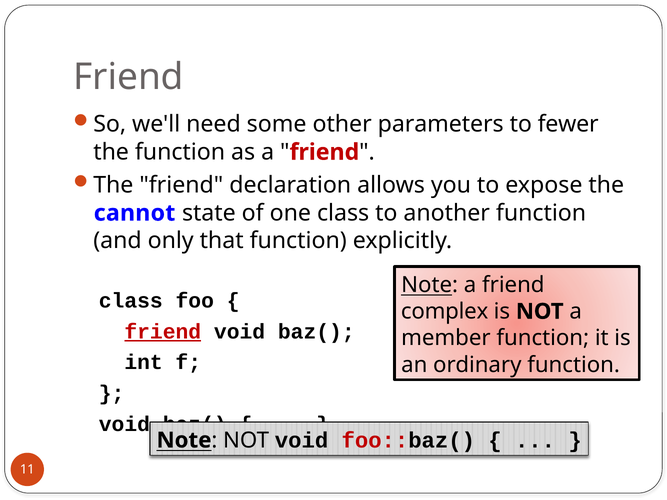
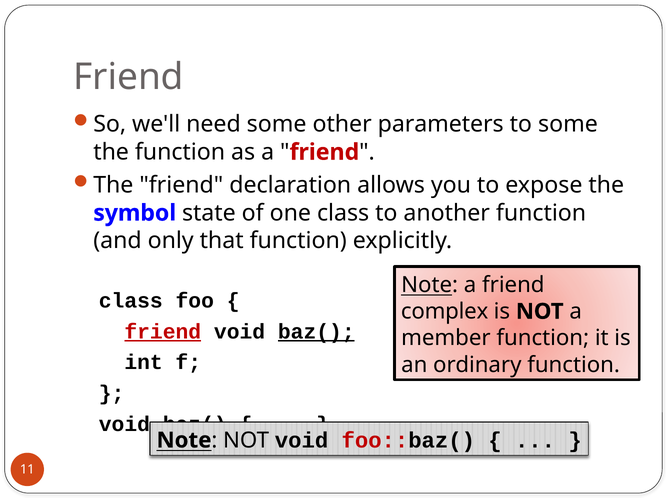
to fewer: fewer -> some (568, 124)
cannot: cannot -> symbol (135, 213)
baz( underline: none -> present (316, 332)
